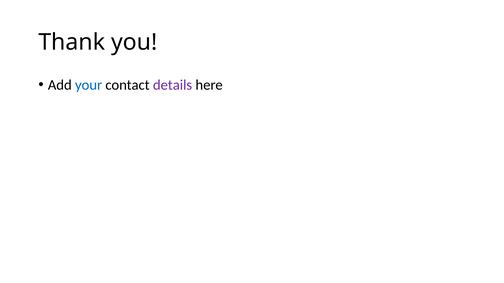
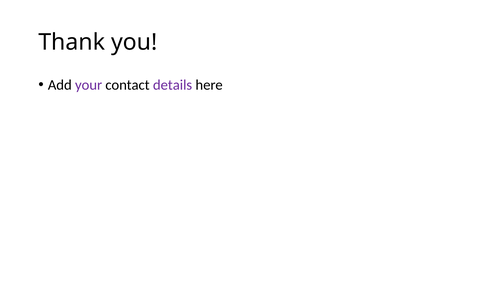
your colour: blue -> purple (89, 85)
